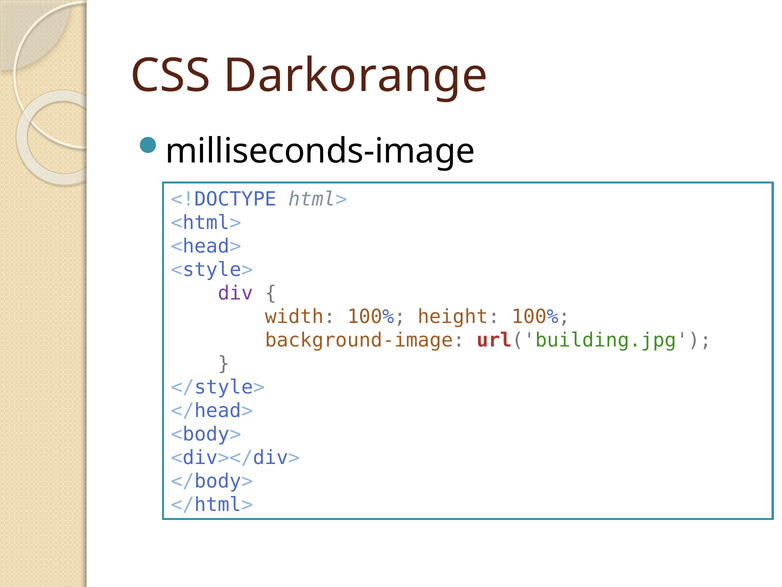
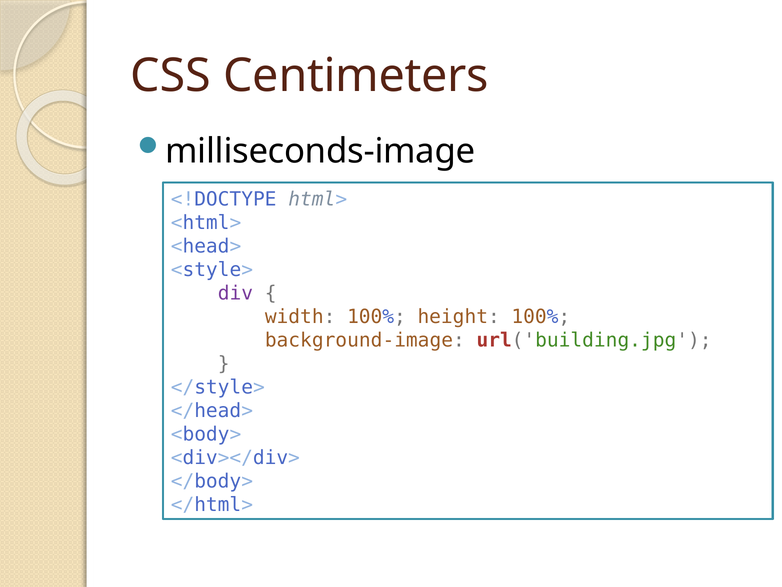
Darkorange: Darkorange -> Centimeters (356, 76)
